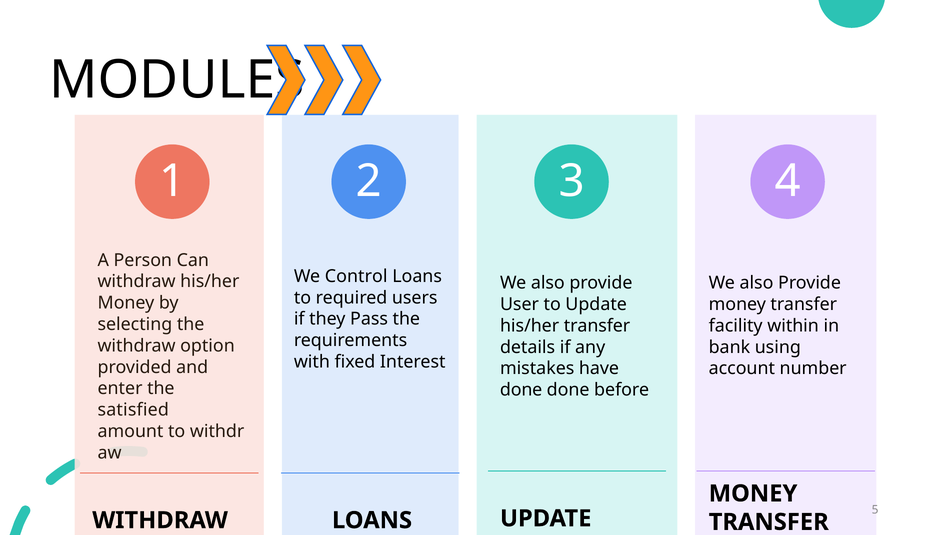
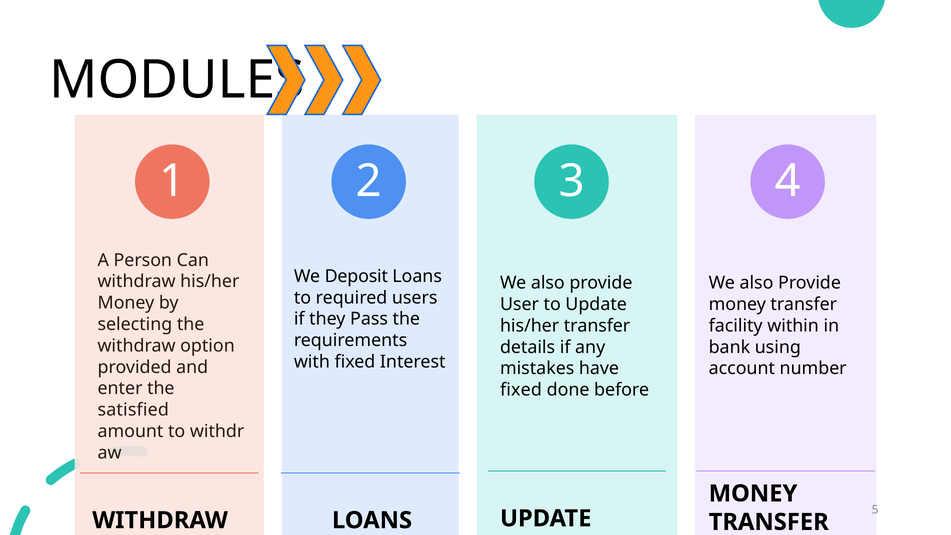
Control: Control -> Deposit (356, 276)
done: done -> fixed (521, 390)
